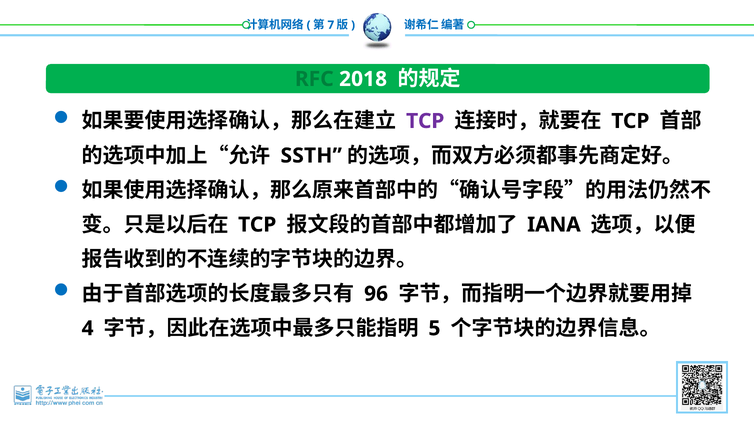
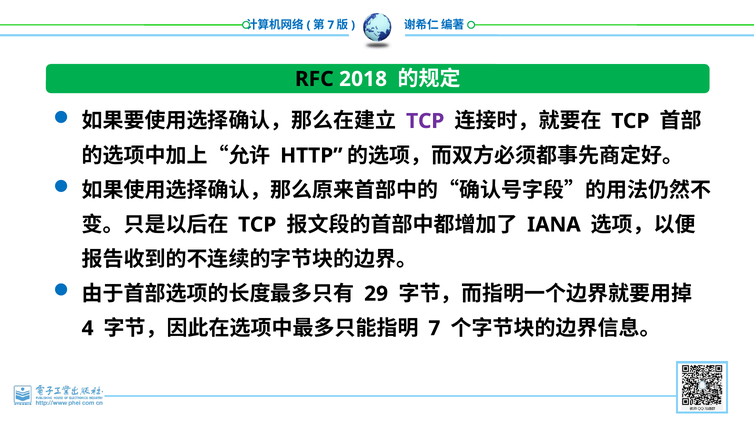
RFC colour: green -> black (314, 79)
SSTH: SSTH -> HTTP (311, 156)
96: 96 -> 29 (376, 294)
5: 5 -> 7 (434, 328)
